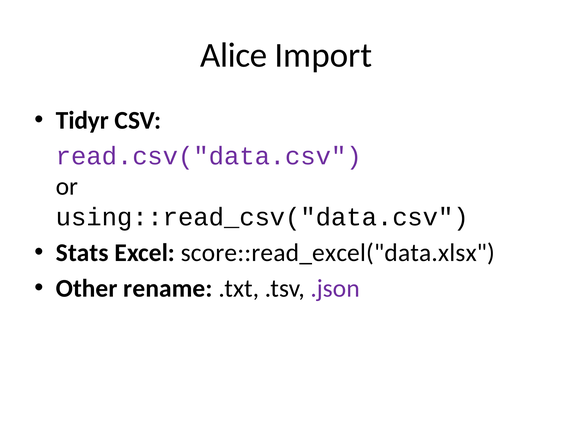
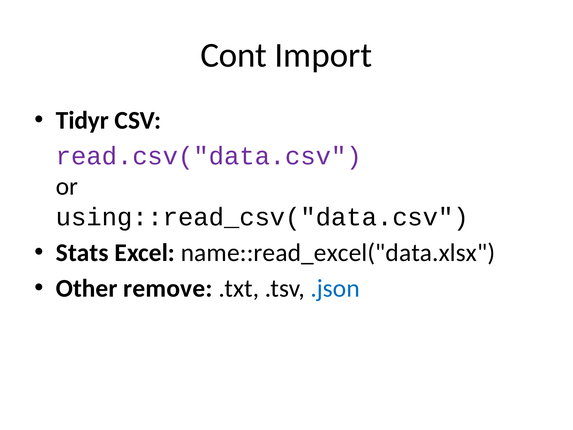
Alice: Alice -> Cont (234, 55)
score::read_excel("data.xlsx: score::read_excel("data.xlsx -> name::read_excel("data.xlsx (338, 253)
rename: rename -> remove (168, 288)
.json colour: purple -> blue (335, 288)
